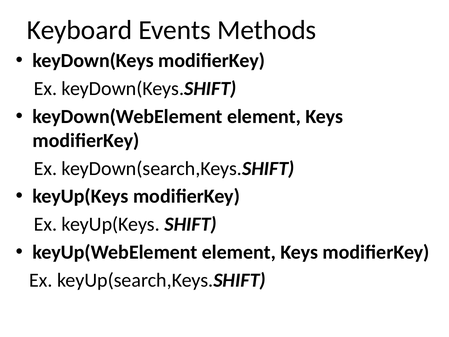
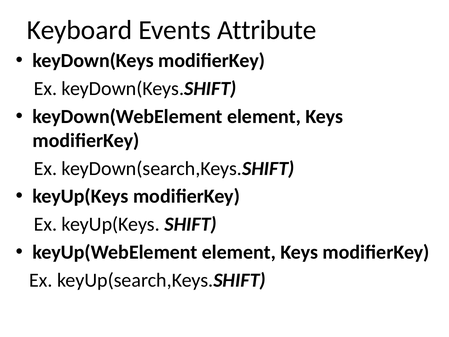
Methods: Methods -> Attribute (267, 30)
